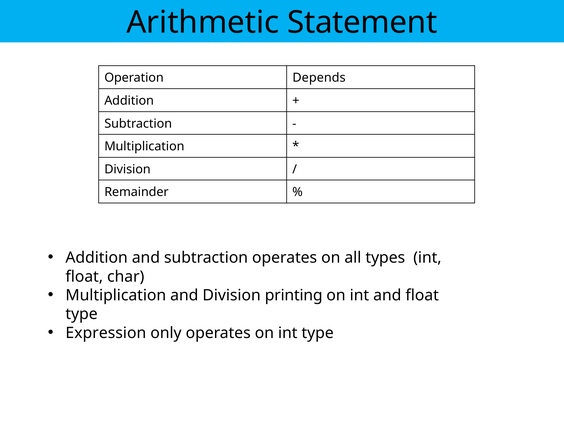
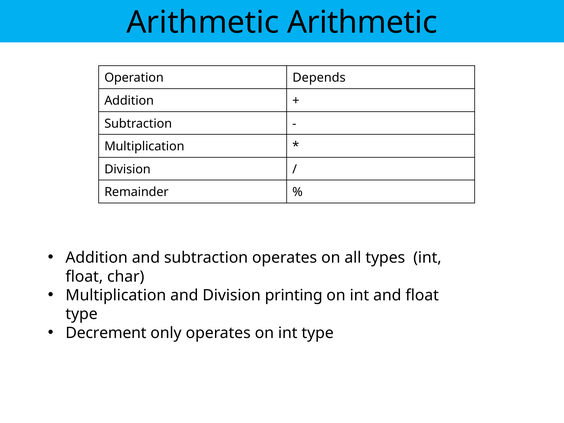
Arithmetic Statement: Statement -> Arithmetic (362, 23)
Expression: Expression -> Decrement (106, 333)
